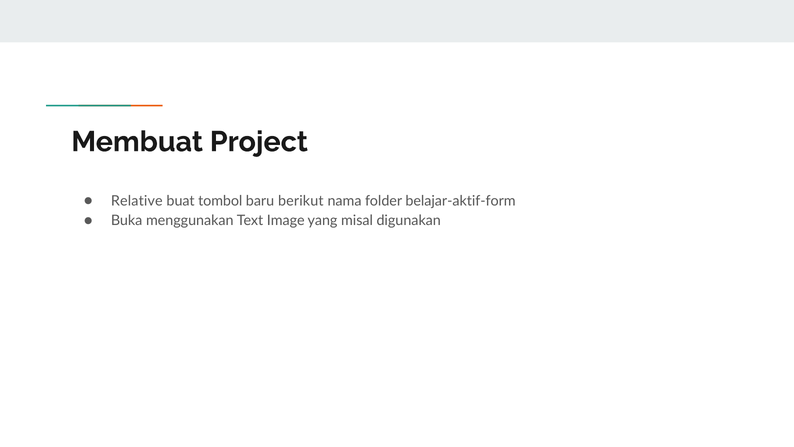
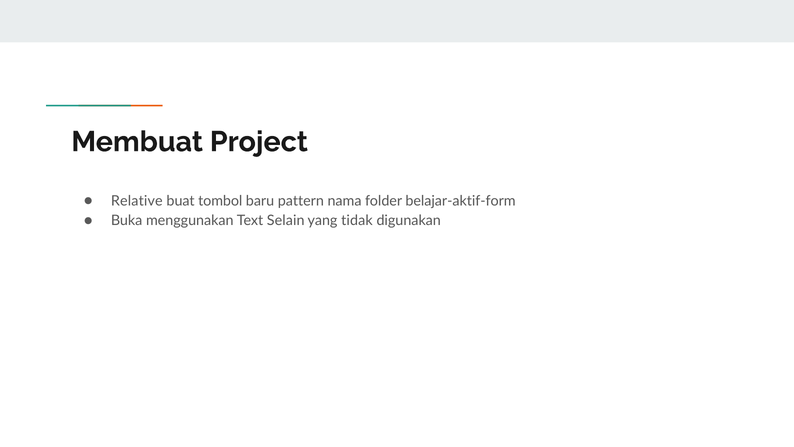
berikut: berikut -> pattern (301, 201)
Image: Image -> Selain (286, 220)
misal: misal -> tidak (357, 220)
